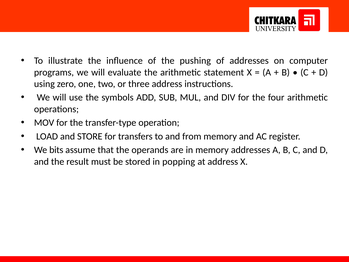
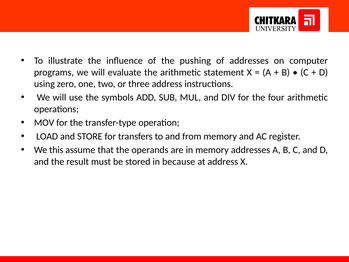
bits: bits -> this (56, 150)
popping: popping -> because (179, 161)
